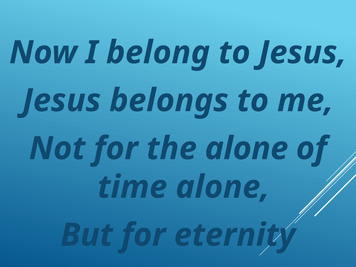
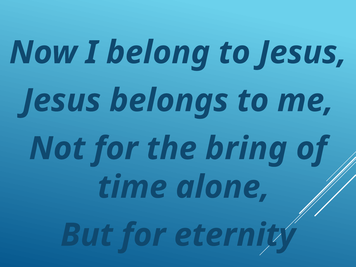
the alone: alone -> bring (246, 149)
